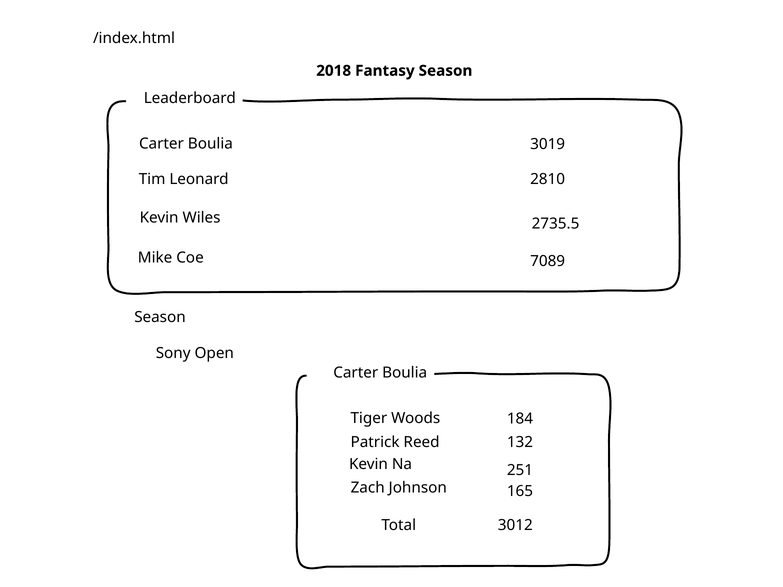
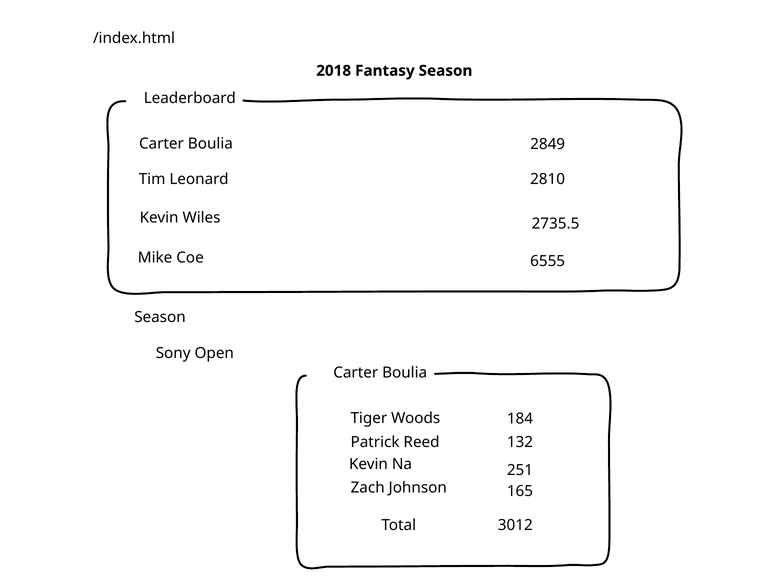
3019: 3019 -> 2849 (548, 144)
7089: 7089 -> 6555 (548, 261)
